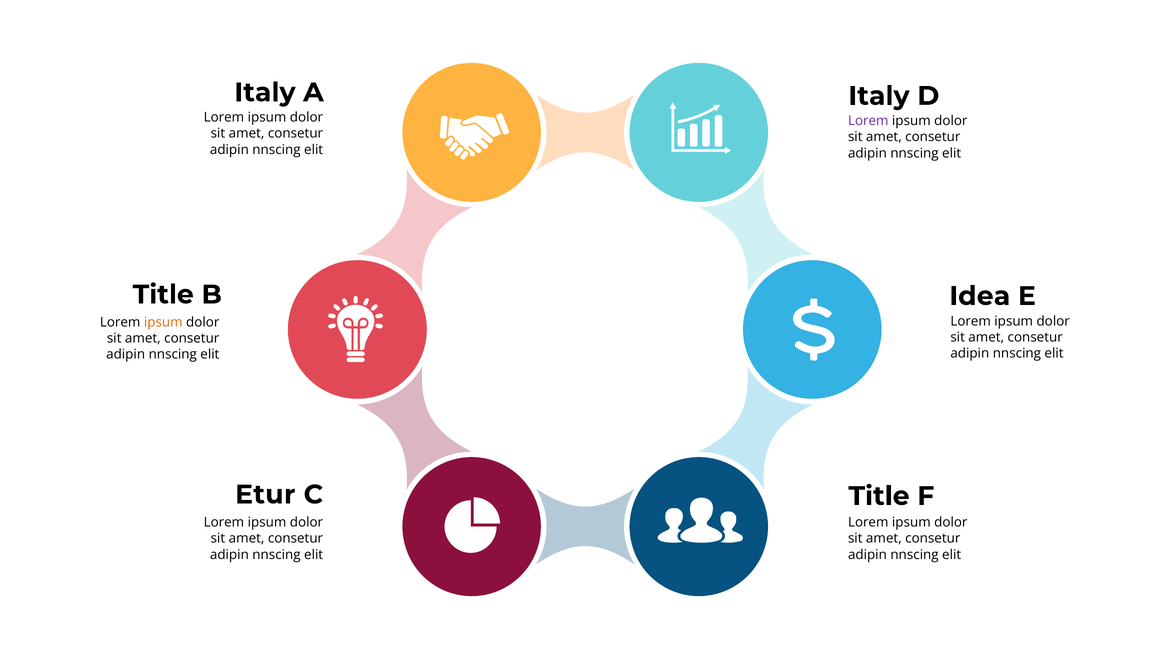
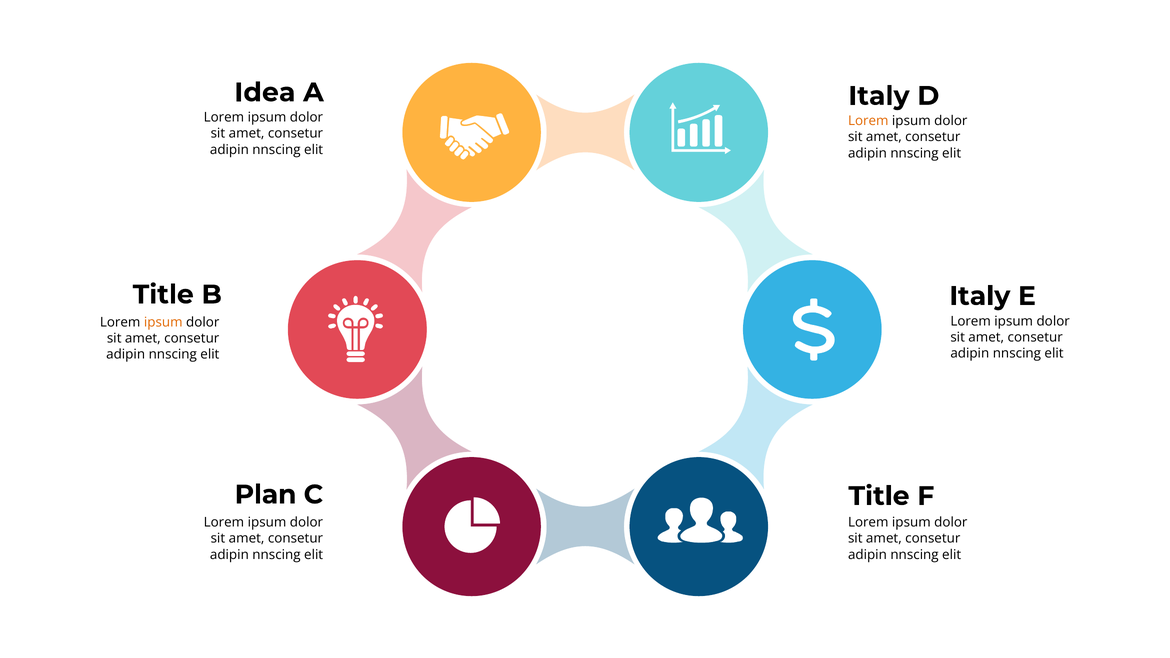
Italy: Italy -> Idea (265, 92)
Lorem colour: purple -> orange (868, 121)
Idea: Idea -> Italy (980, 296)
Etur: Etur -> Plan (266, 495)
